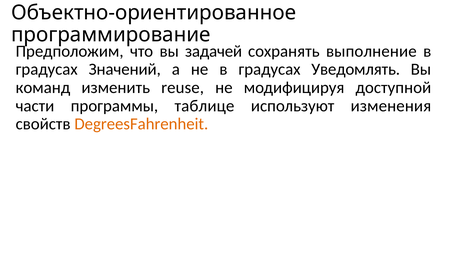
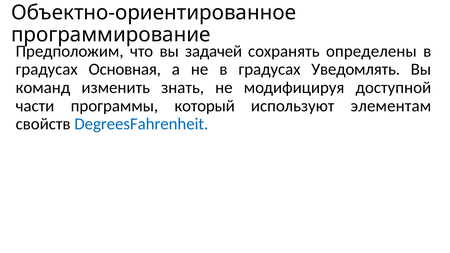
выполнение: выполнение -> определены (371, 51)
Значений: Значений -> Основная (125, 69)
reuse: reuse -> знать (183, 88)
таблице: таблице -> который (205, 106)
изменения: изменения -> элементам (391, 106)
DegreesFahrenheit colour: orange -> blue (141, 124)
